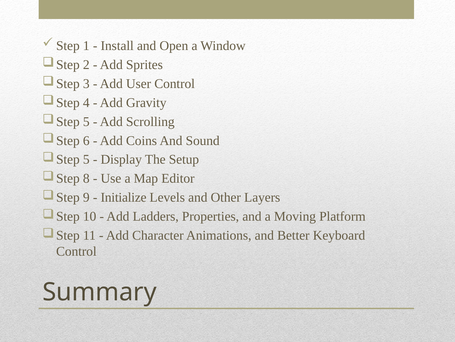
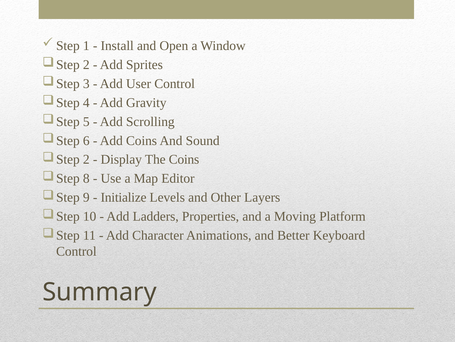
5: 5 -> 2 (86, 159)
The Setup: Setup -> Coins (184, 159)
